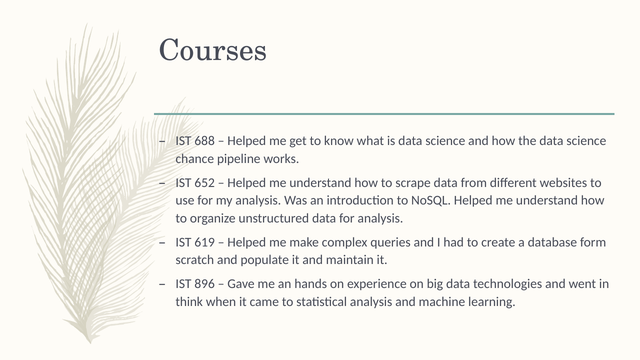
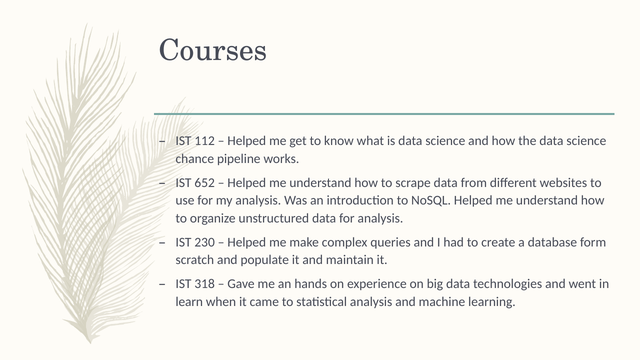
688: 688 -> 112 (205, 141)
619: 619 -> 230 (205, 242)
896: 896 -> 318 (205, 284)
think: think -> learn (189, 302)
